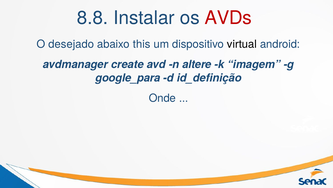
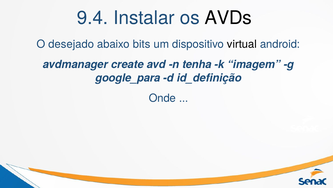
8.8: 8.8 -> 9.4 (93, 18)
AVDs colour: red -> black (228, 18)
this: this -> bits (142, 44)
altere: altere -> tenha (197, 64)
